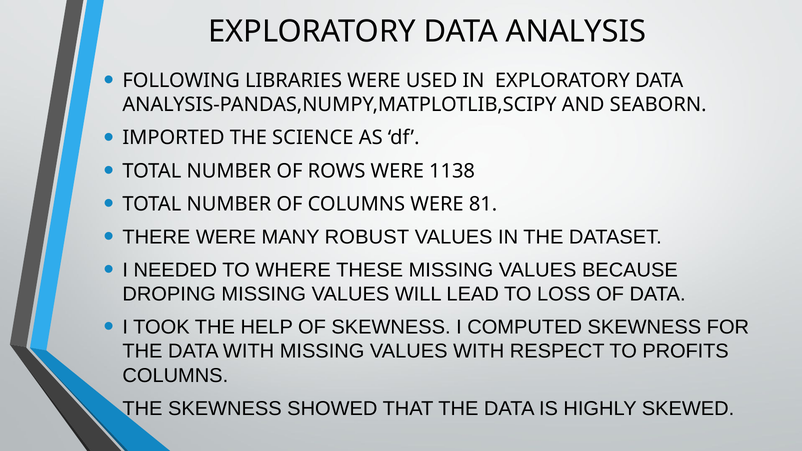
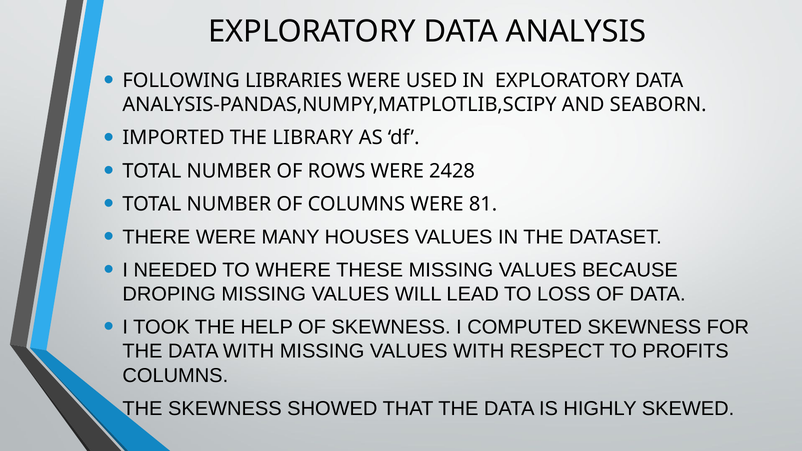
SCIENCE: SCIENCE -> LIBRARY (313, 138)
1138: 1138 -> 2428 (452, 171)
ROBUST: ROBUST -> HOUSES (367, 237)
